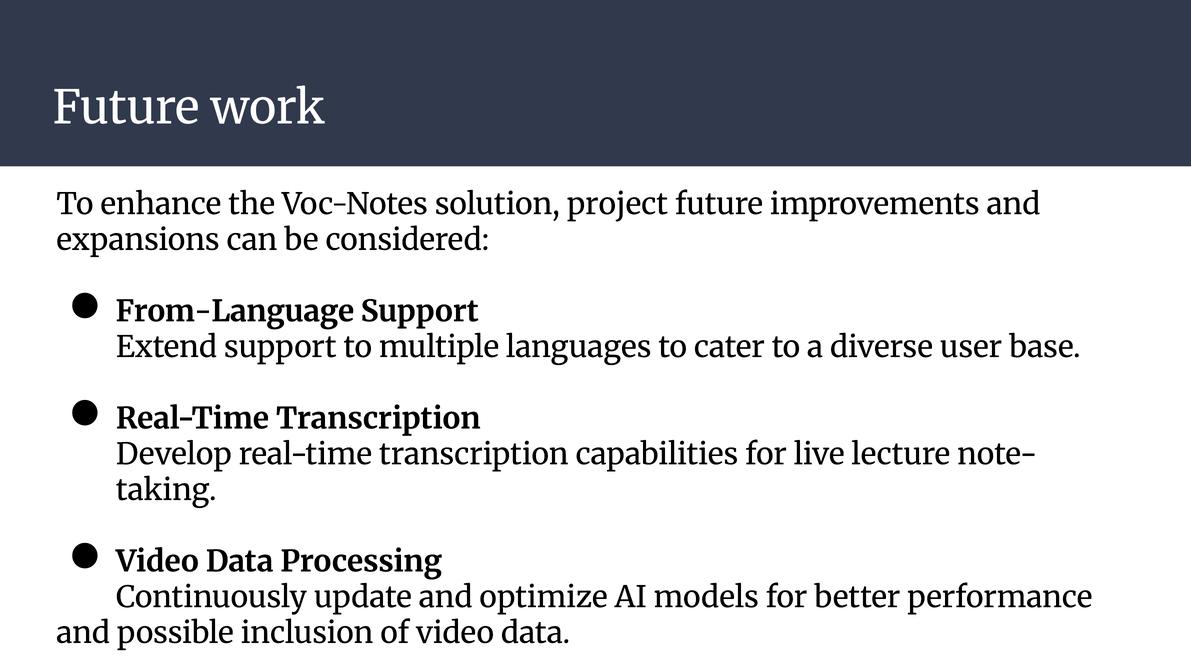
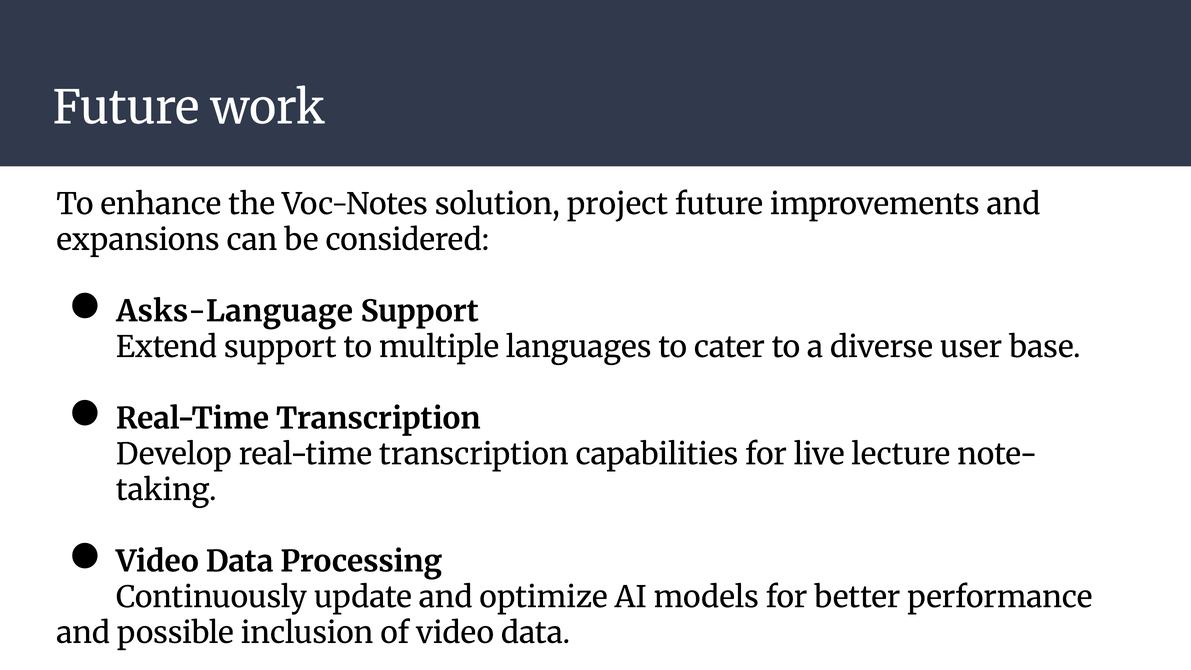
From-Language: From-Language -> Asks-Language (235, 312)
